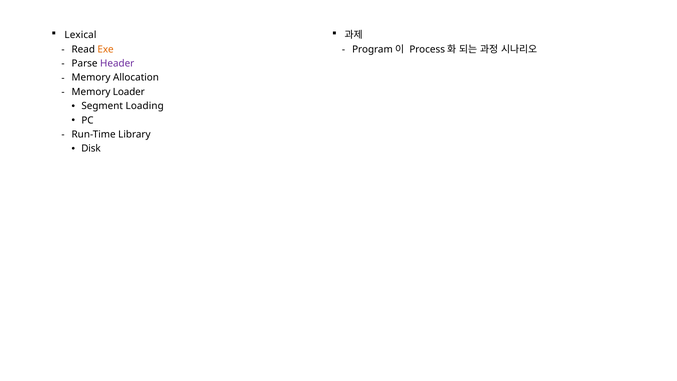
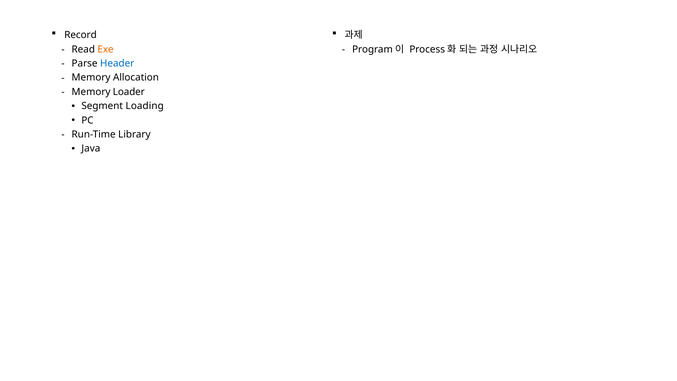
Lexical: Lexical -> Record (81, 35)
Header colour: purple -> blue (117, 64)
Disk: Disk -> Java (91, 149)
